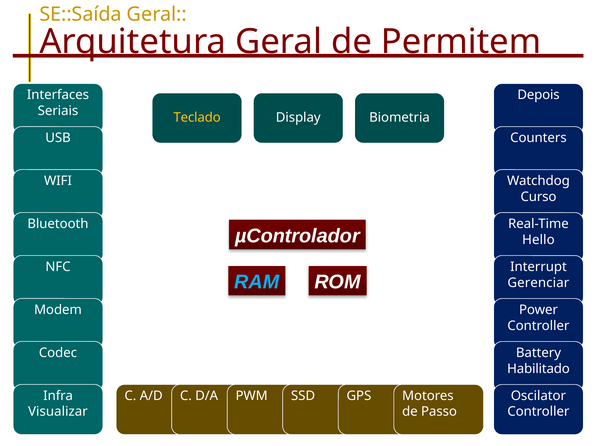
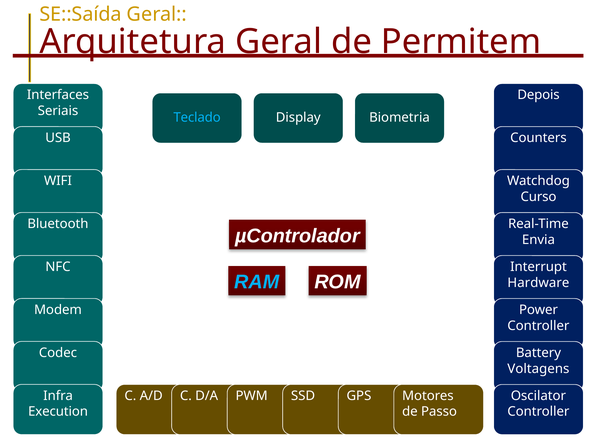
Teclado colour: yellow -> light blue (197, 118)
Hello: Hello -> Envia (538, 240)
Gerenciar: Gerenciar -> Hardware (538, 283)
Habilitado: Habilitado -> Voltagens (538, 369)
Visualizar: Visualizar -> Execution (58, 412)
